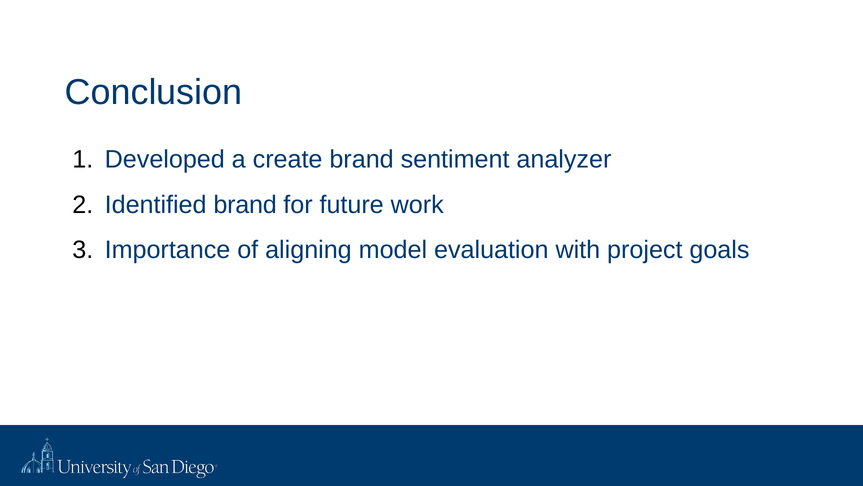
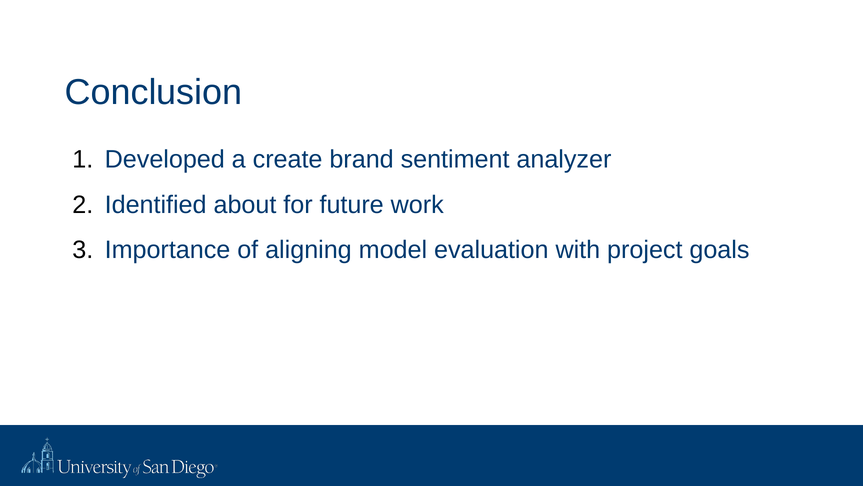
Identified brand: brand -> about (245, 204)
